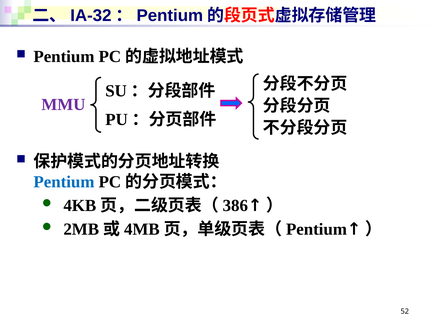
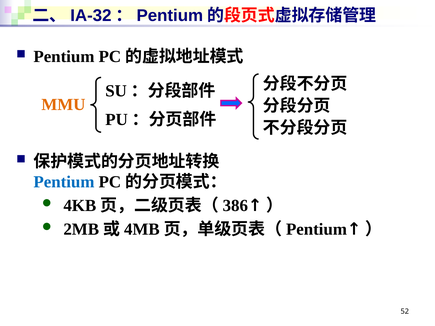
MMU colour: purple -> orange (63, 105)
